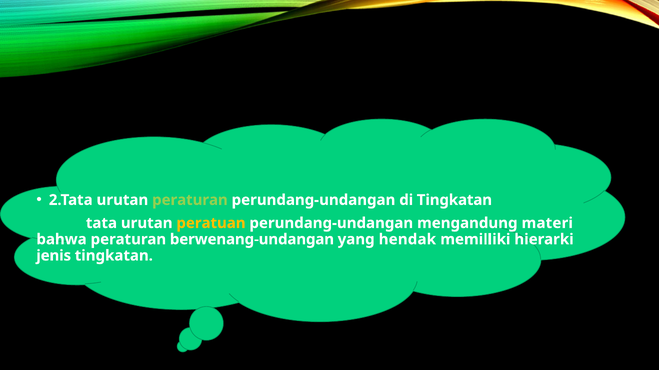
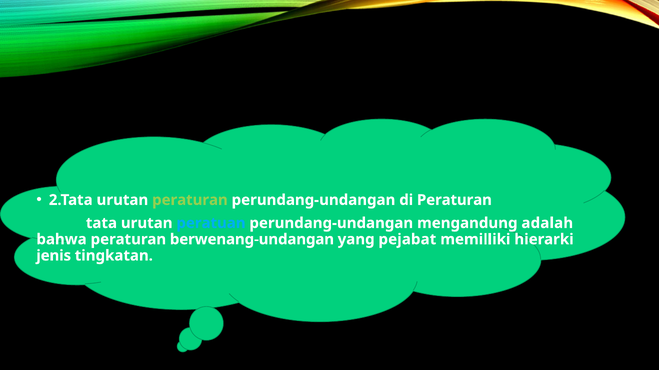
di Tingkatan: Tingkatan -> Peraturan (454, 200)
peratuan colour: yellow -> light blue (211, 223)
materi: materi -> adalah (547, 223)
hendak: hendak -> pejabat (407, 240)
